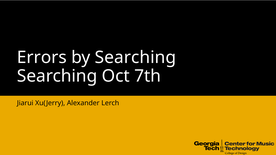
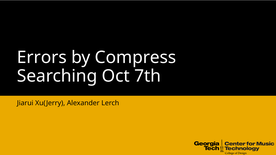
by Searching: Searching -> Compress (135, 57)
